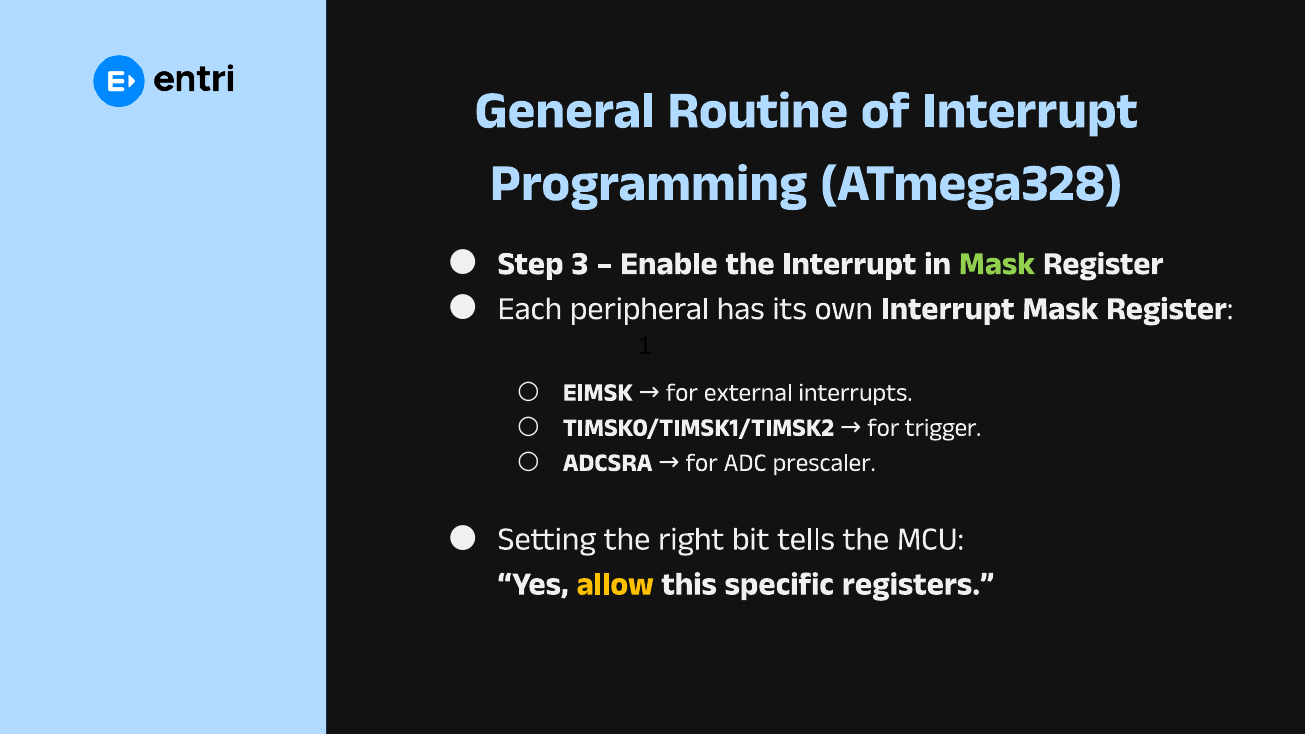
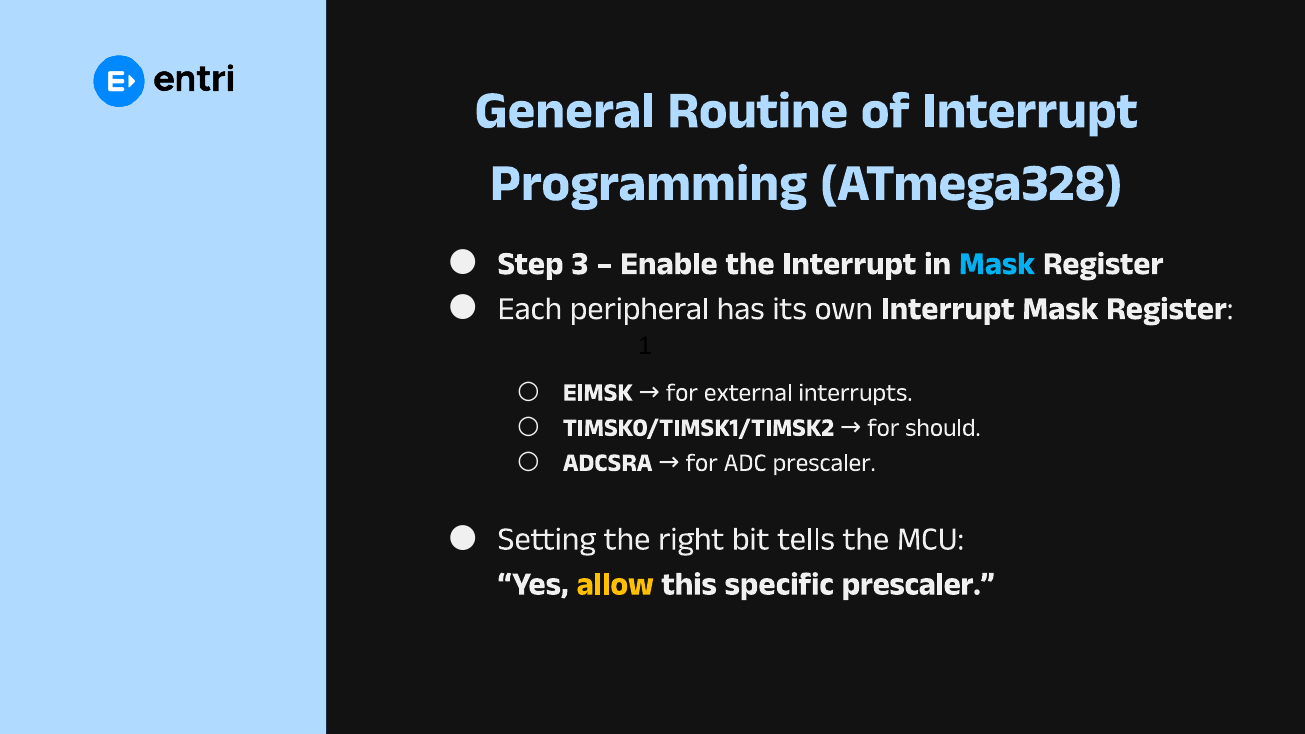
Mask colour: light green -> light blue (997, 263)
trigger: trigger -> should (943, 427)
specific registers: registers -> prescaler (918, 584)
